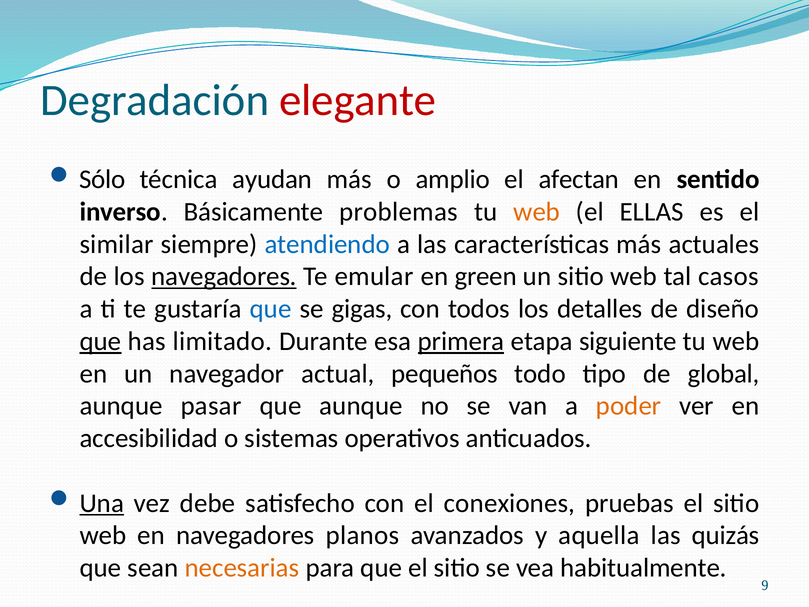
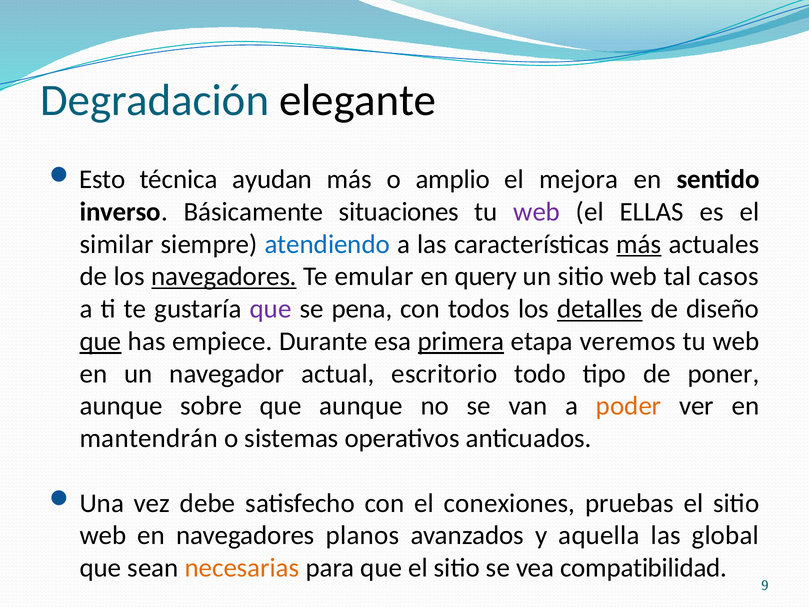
elegante colour: red -> black (358, 100)
Sólo: Sólo -> Esto (102, 179)
afectan: afectan -> mejora (579, 179)
problemas: problemas -> situaciones (399, 212)
web colour: orange -> purple (537, 212)
más underline: none -> present (639, 244)
green: green -> query (486, 276)
que colour: blue -> purple (271, 309)
gigas: gigas -> pena (362, 309)
detalles underline: none -> present (600, 309)
limitado: limitado -> empiece (222, 341)
siguiente: siguiente -> veremos (628, 341)
pequeños: pequeños -> escritorio (444, 374)
global: global -> poner (724, 374)
pasar: pasar -> sobre (211, 406)
accesibilidad: accesibilidad -> mantendrán (149, 438)
Una underline: present -> none (102, 503)
quizás: quizás -> global (725, 535)
habitualmente: habitualmente -> compatibilidad (644, 568)
